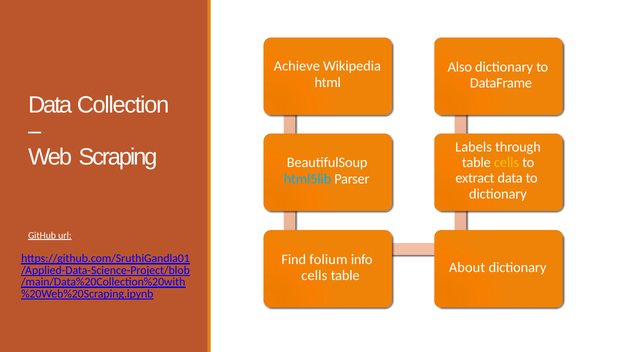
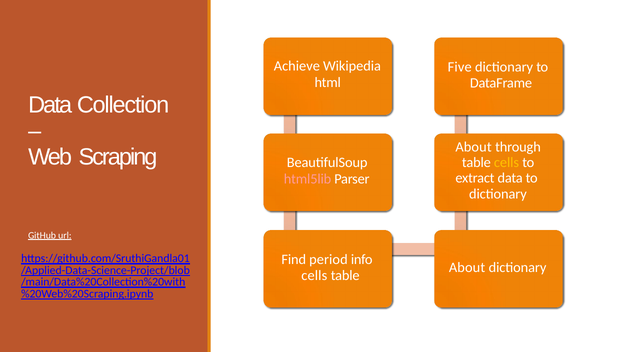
Also: Also -> Five (460, 67)
Labels: Labels -> About (474, 147)
html5lib colour: light blue -> pink (307, 179)
folium: folium -> period (328, 260)
